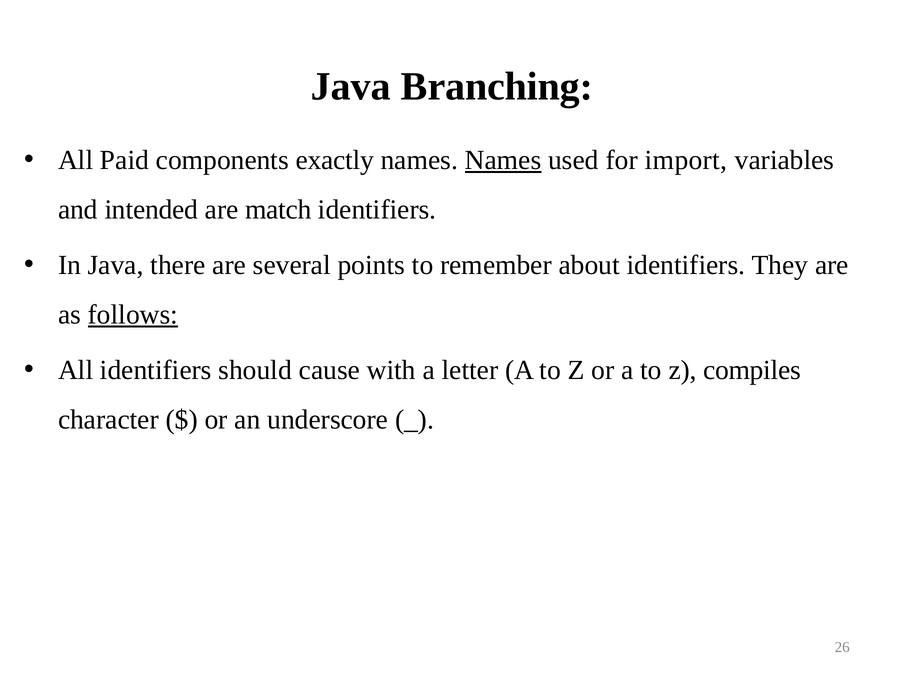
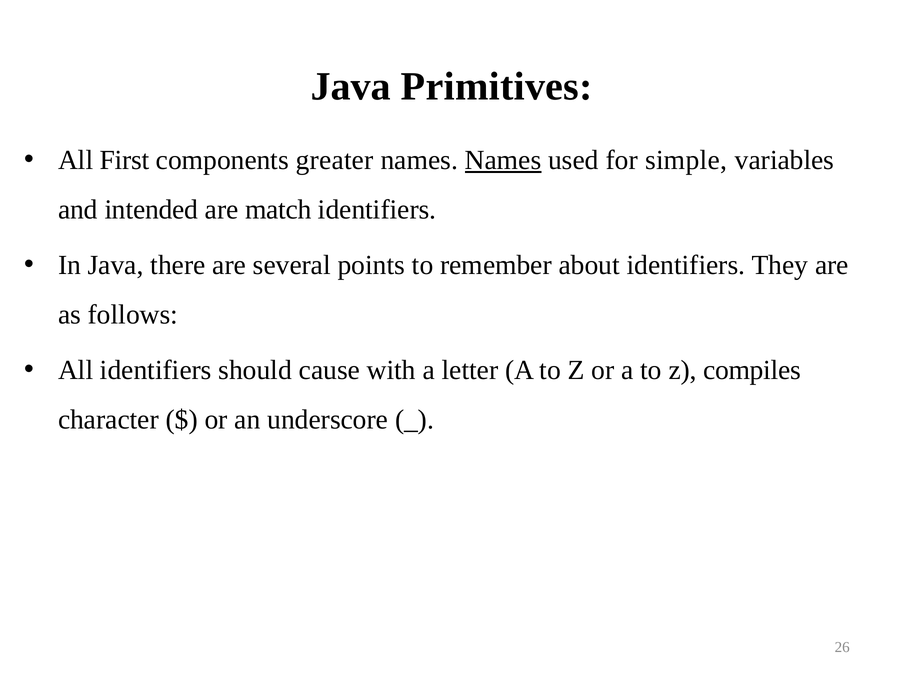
Branching: Branching -> Primitives (497, 86)
Paid: Paid -> First (125, 160)
exactly: exactly -> greater (335, 160)
import: import -> simple (686, 160)
follows underline: present -> none (133, 315)
